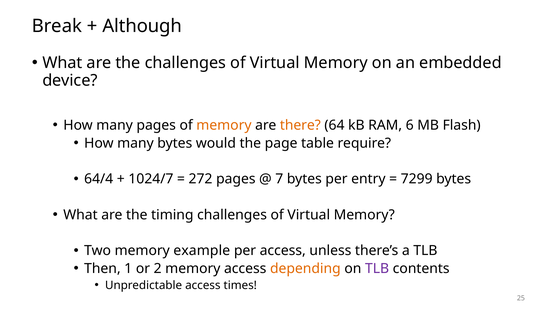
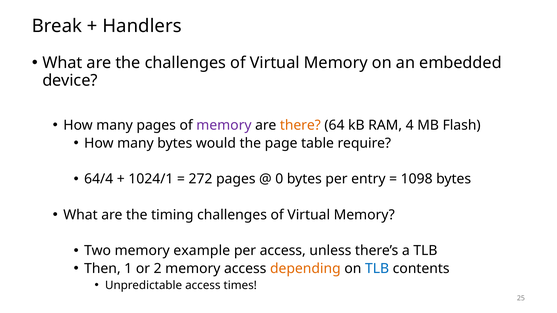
Although: Although -> Handlers (142, 26)
memory colour: orange -> purple (224, 125)
6: 6 -> 4 (410, 125)
1024/7: 1024/7 -> 1024/1 (151, 179)
7: 7 -> 0 (279, 179)
7299: 7299 -> 1098 (417, 179)
TLB colour: purple -> blue (377, 269)
